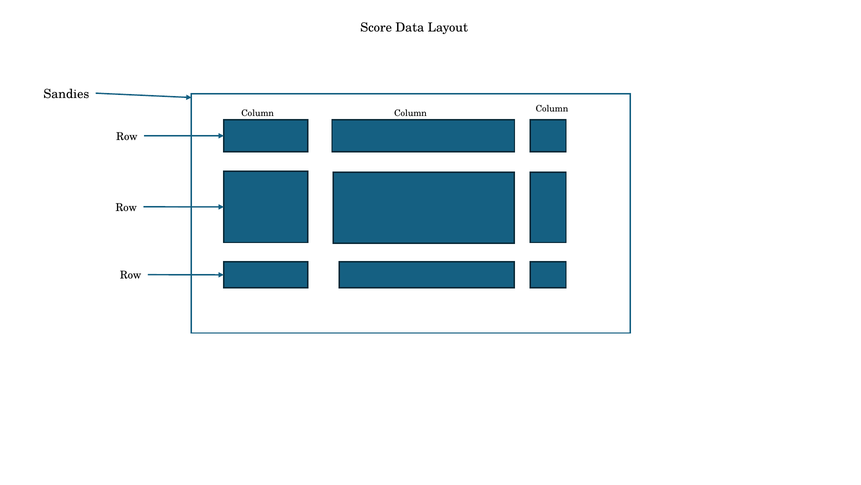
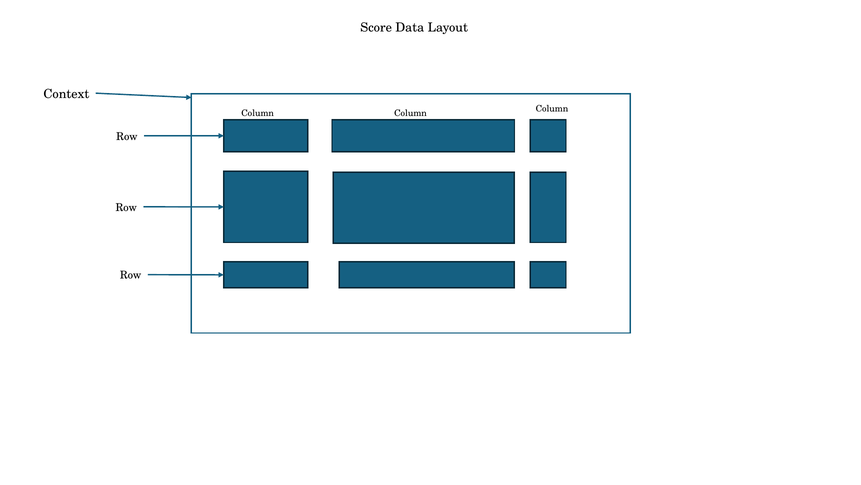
Sandies: Sandies -> Context (66, 94)
